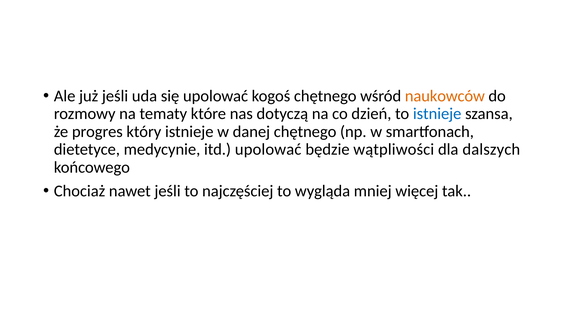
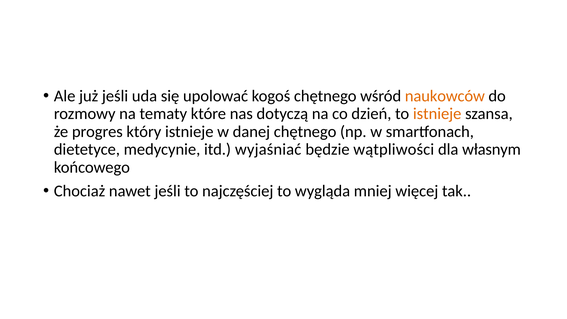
istnieje colour: blue -> orange (437, 114)
itd upolować: upolować -> wyjaśniać (268, 149)
dalszych: dalszych -> własnym (491, 149)
